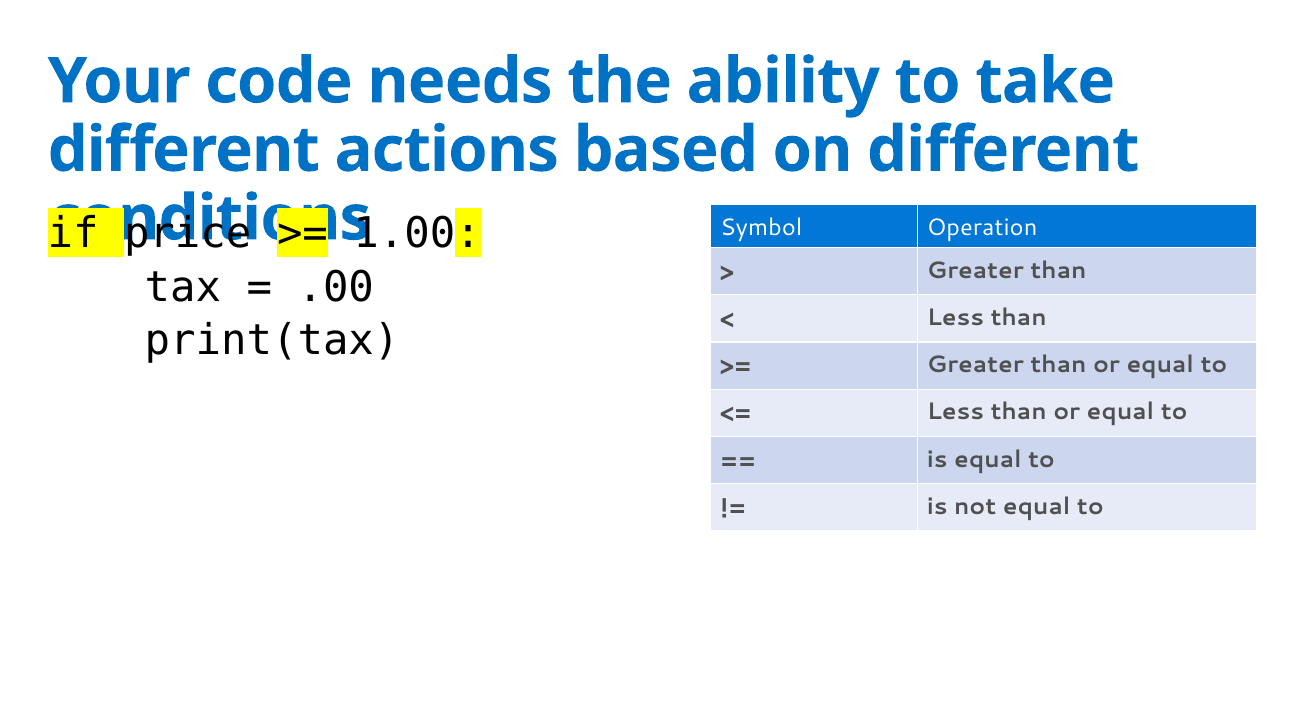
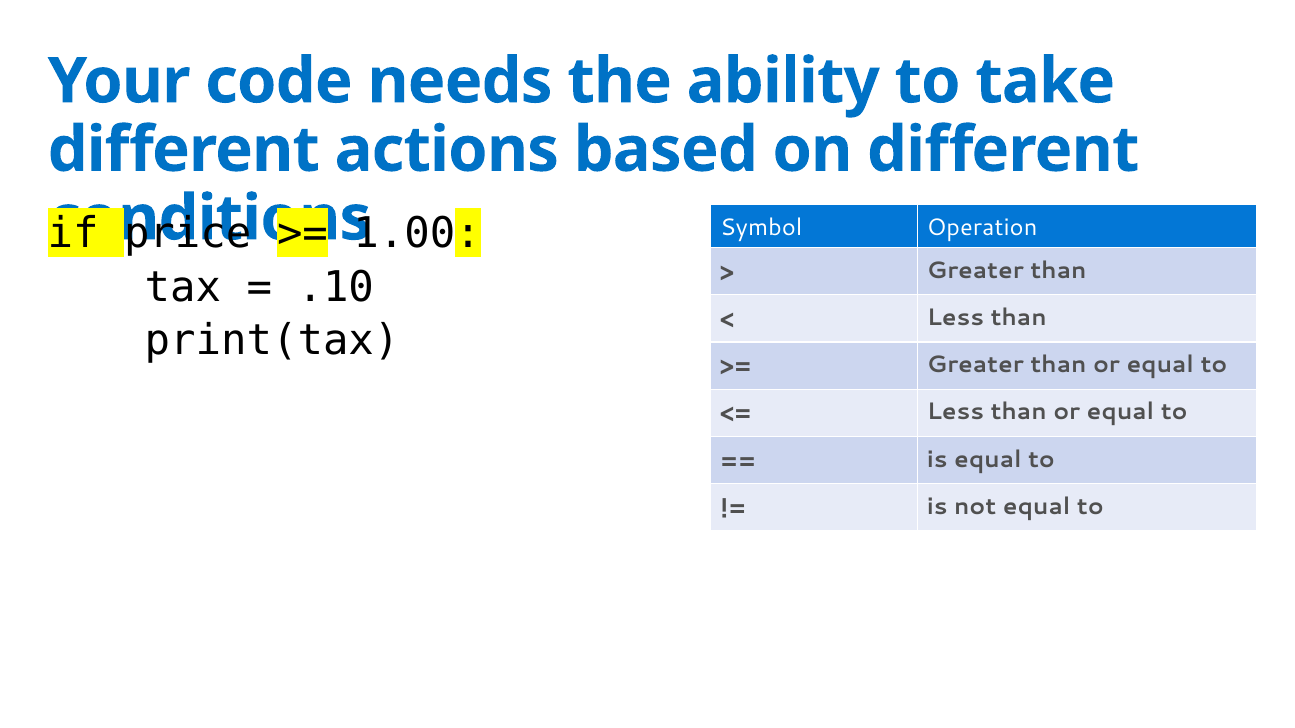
.00: .00 -> .10 (336, 287)
